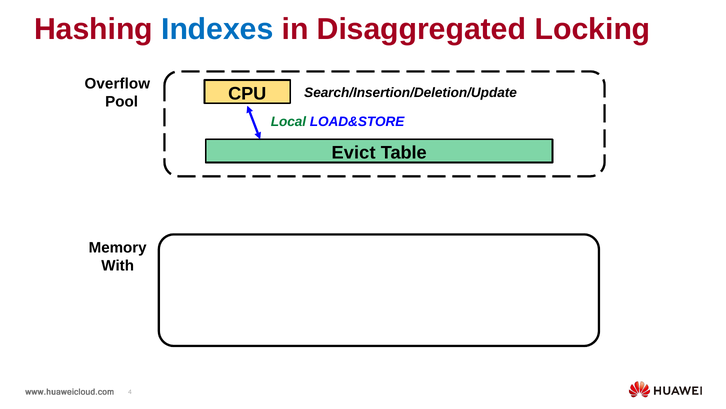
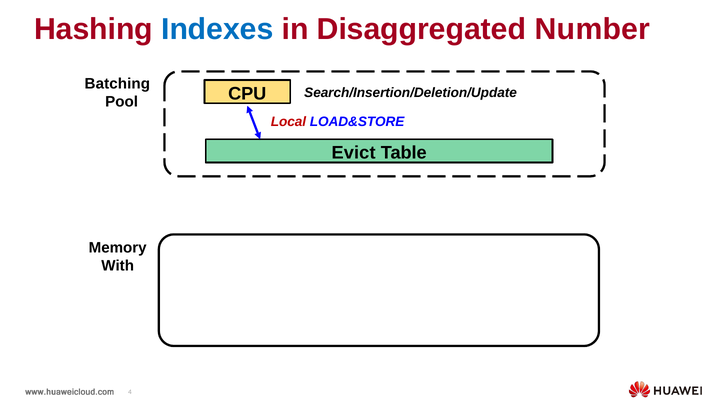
Locking: Locking -> Number (593, 29)
Overflow: Overflow -> Batching (117, 84)
Local colour: green -> red (288, 122)
